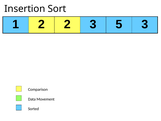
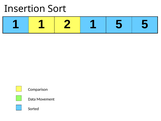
1 2: 2 -> 1 (41, 24)
2 3: 3 -> 1 (93, 24)
5 3: 3 -> 5 (145, 24)
